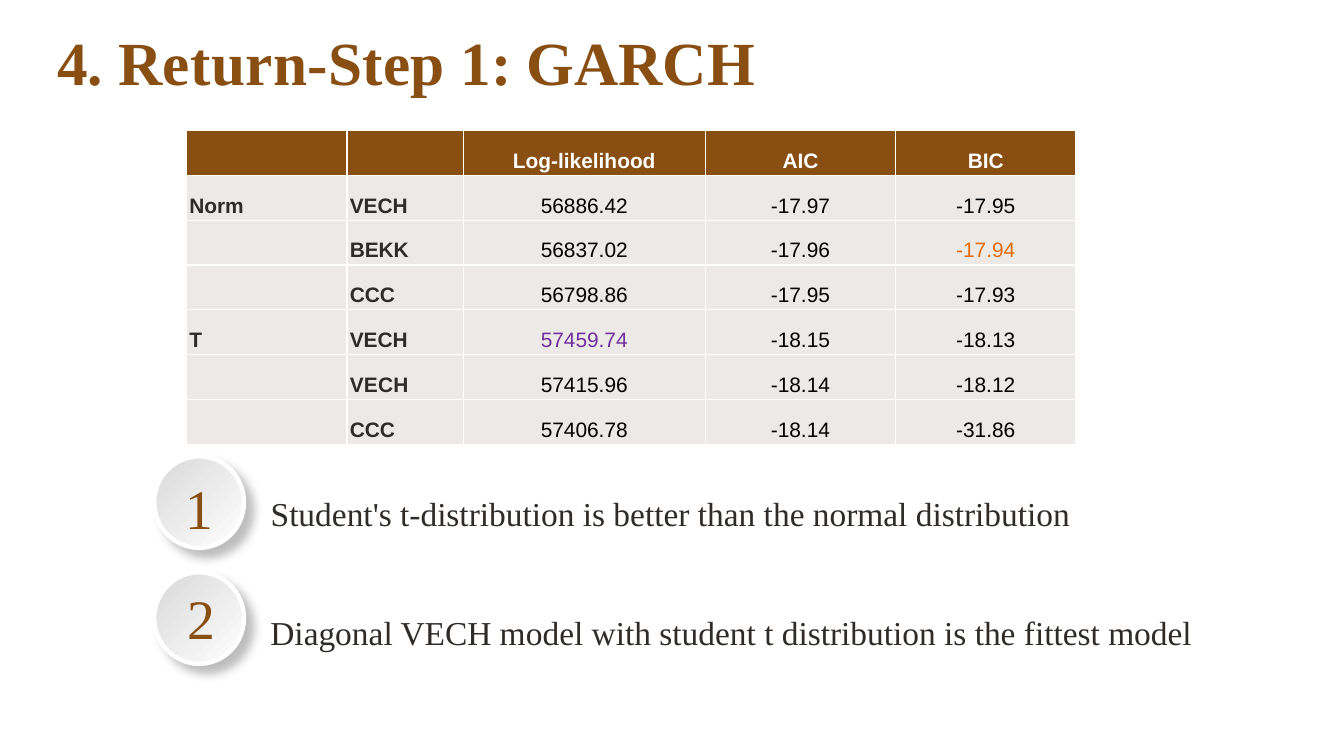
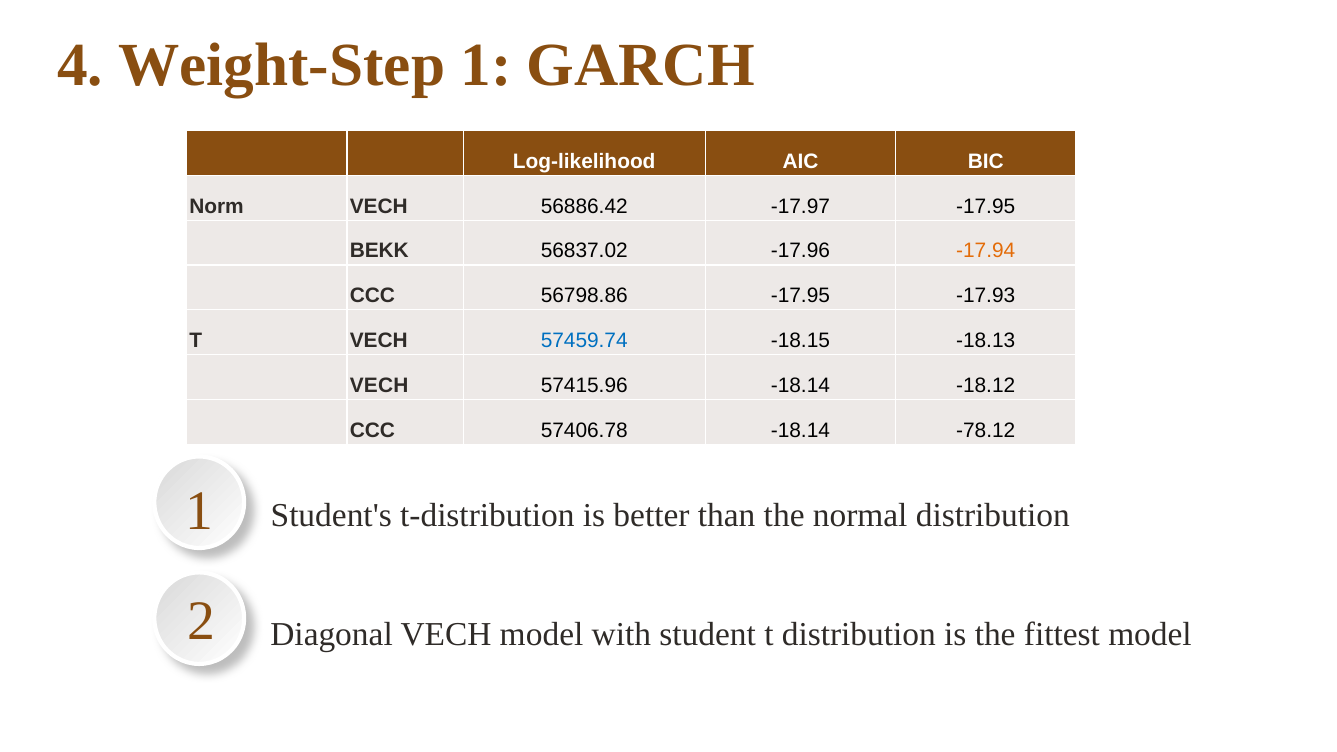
Return-Step: Return-Step -> Weight-Step (282, 65)
57459.74 colour: purple -> blue (584, 341)
-31.86: -31.86 -> -78.12 (986, 431)
